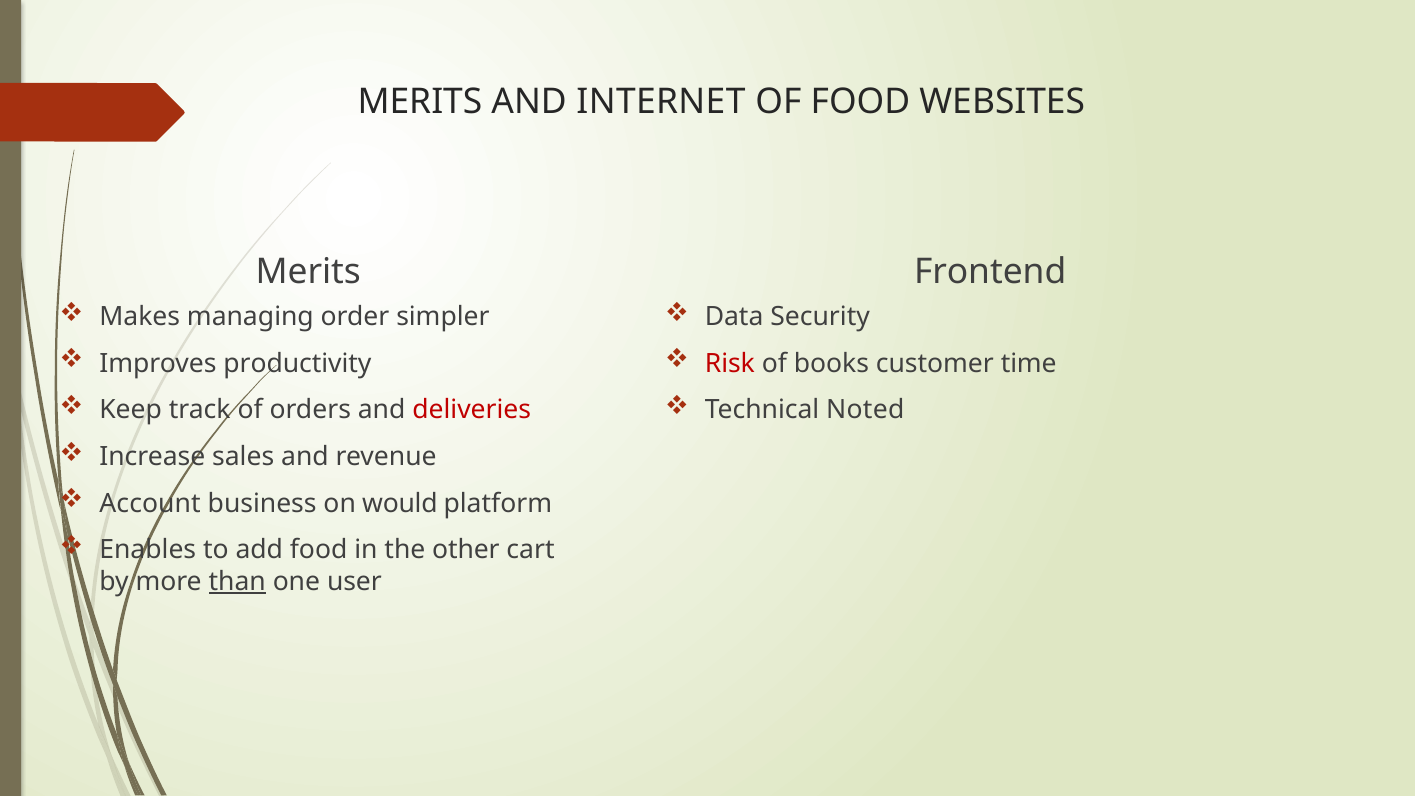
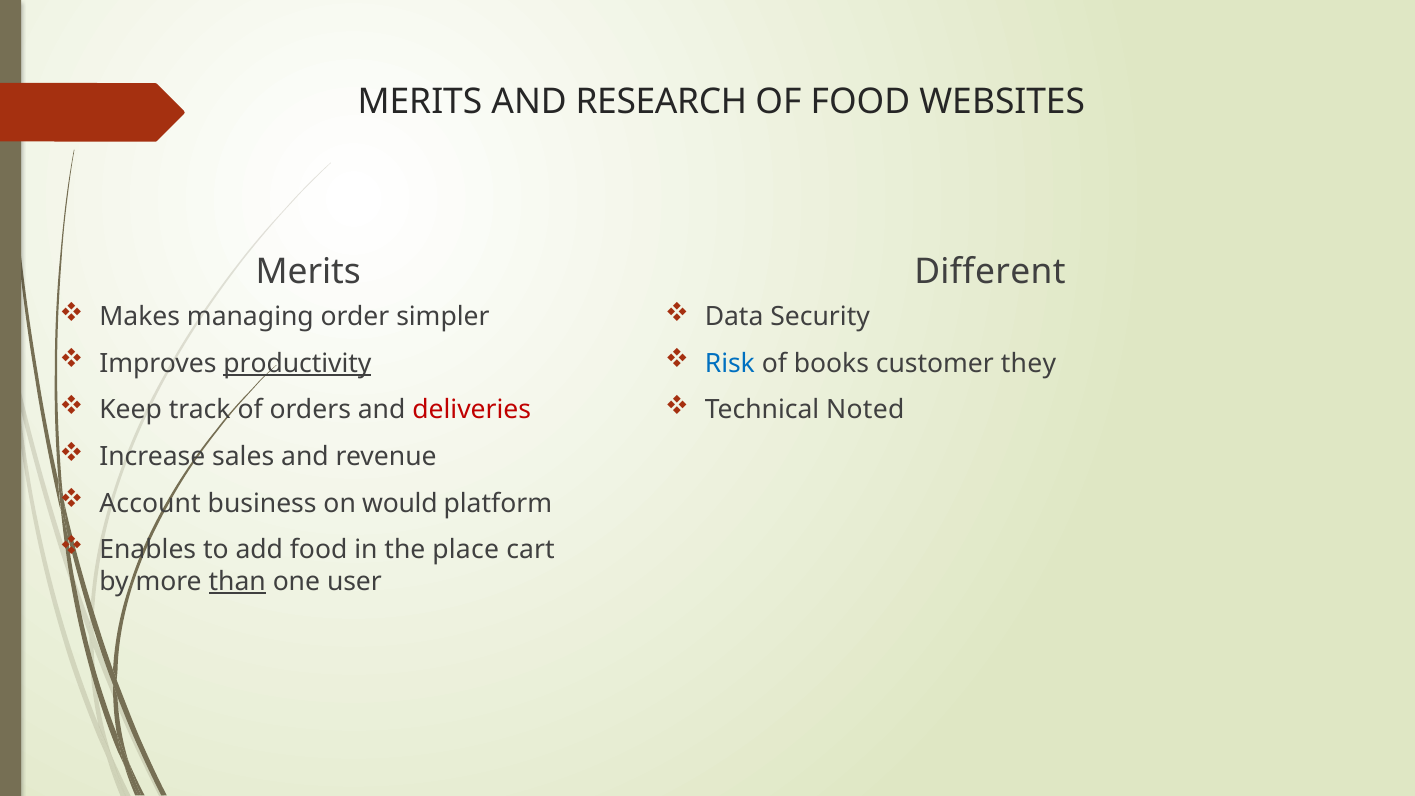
INTERNET: INTERNET -> RESEARCH (661, 101)
Frontend: Frontend -> Different (990, 271)
productivity underline: none -> present (297, 364)
Risk colour: red -> blue (730, 364)
time: time -> they (1029, 364)
other: other -> place (466, 550)
